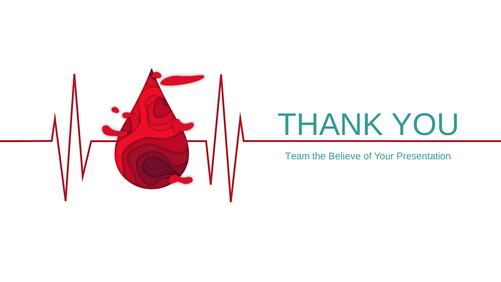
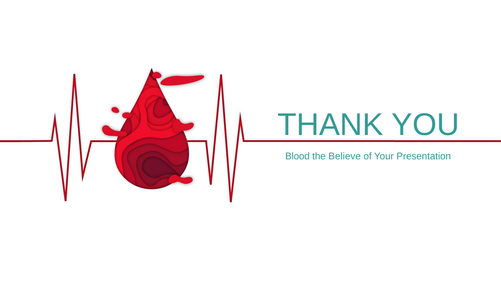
Team: Team -> Blood (297, 156)
